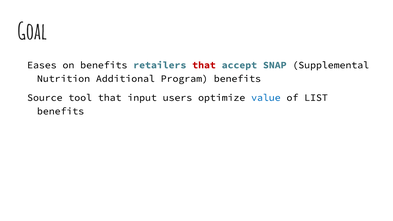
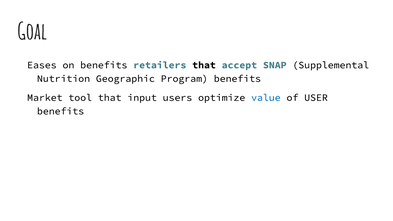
that colour: red -> black (204, 65)
Additional: Additional -> Geographic (125, 79)
Source: Source -> Market (45, 98)
LIST: LIST -> USER (316, 98)
